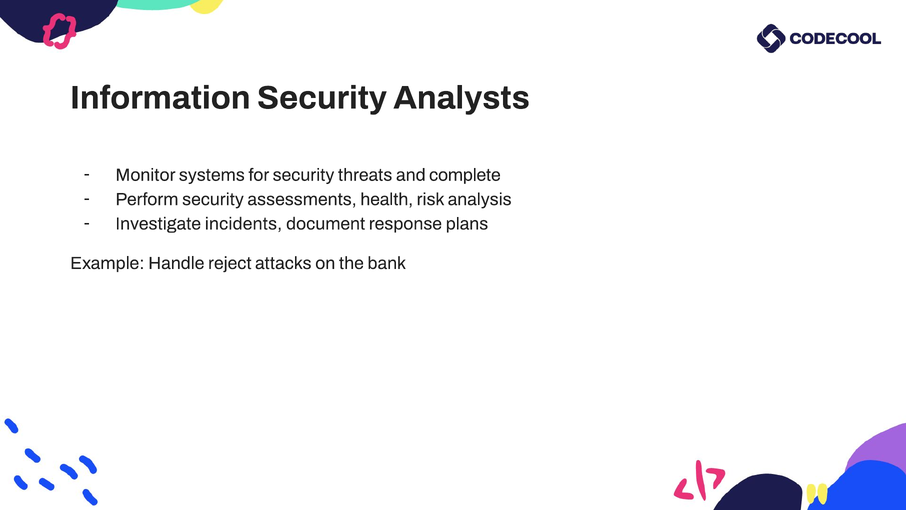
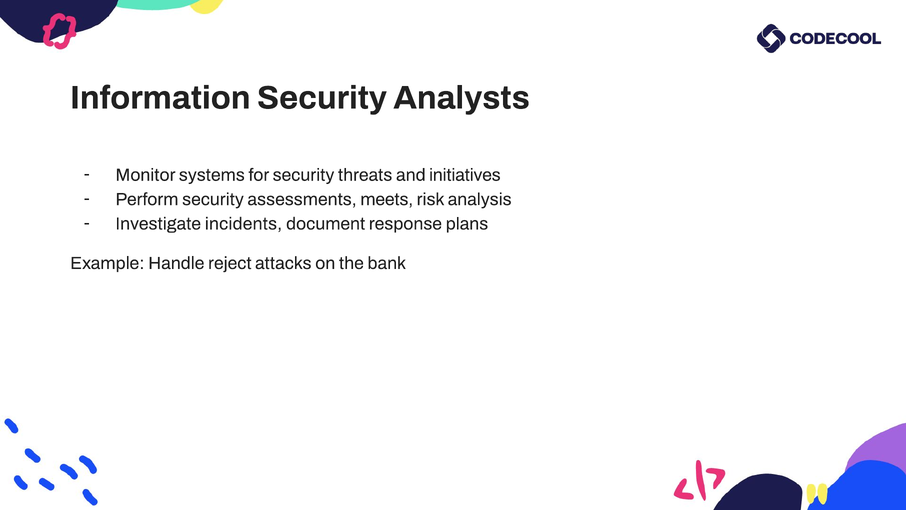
complete: complete -> initiatives (465, 175)
health: health -> meets (387, 199)
